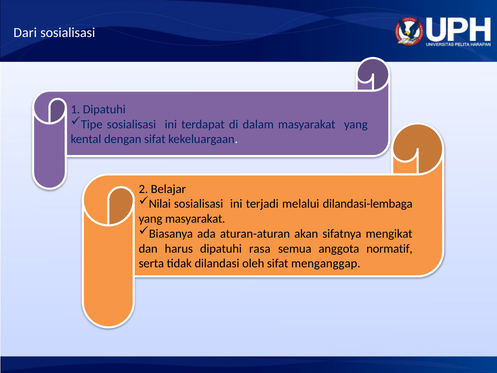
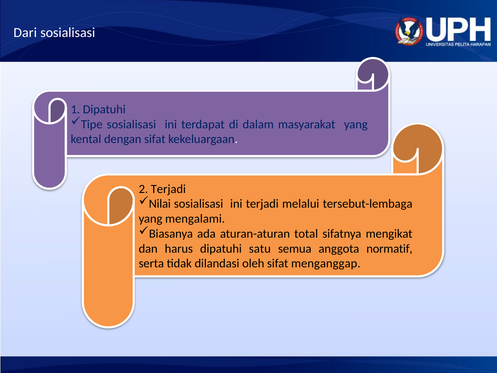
2 Belajar: Belajar -> Terjadi (168, 189)
dilandasi-lembaga: dilandasi-lembaga -> tersebut-lembaga (368, 204)
yang masyarakat: masyarakat -> mengalami (195, 219)
akan: akan -> total (306, 234)
rasa: rasa -> satu (260, 248)
